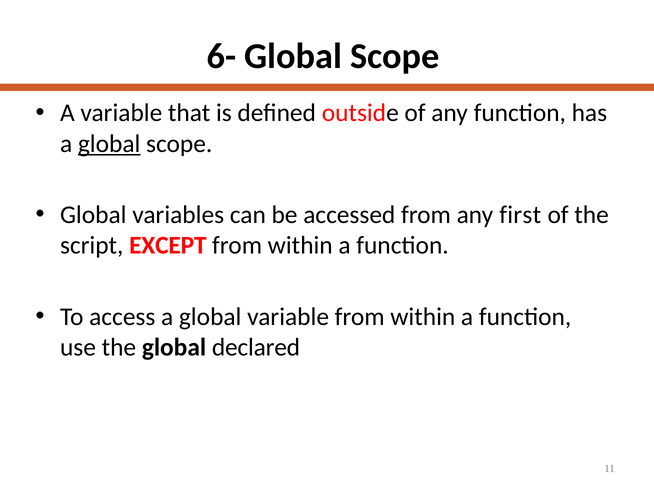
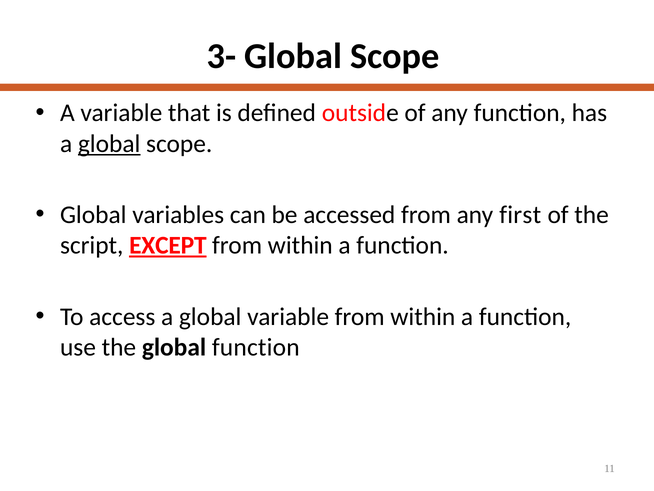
6-: 6- -> 3- (221, 56)
EXCEPT underline: none -> present (168, 245)
global declared: declared -> function (256, 347)
